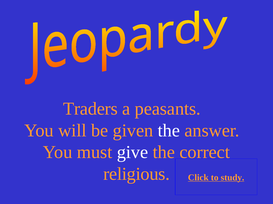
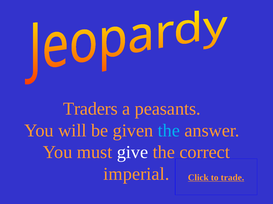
the colour: white -> light blue (169, 131)
religious: religious -> imperial (136, 175)
study: study -> trade (232, 178)
